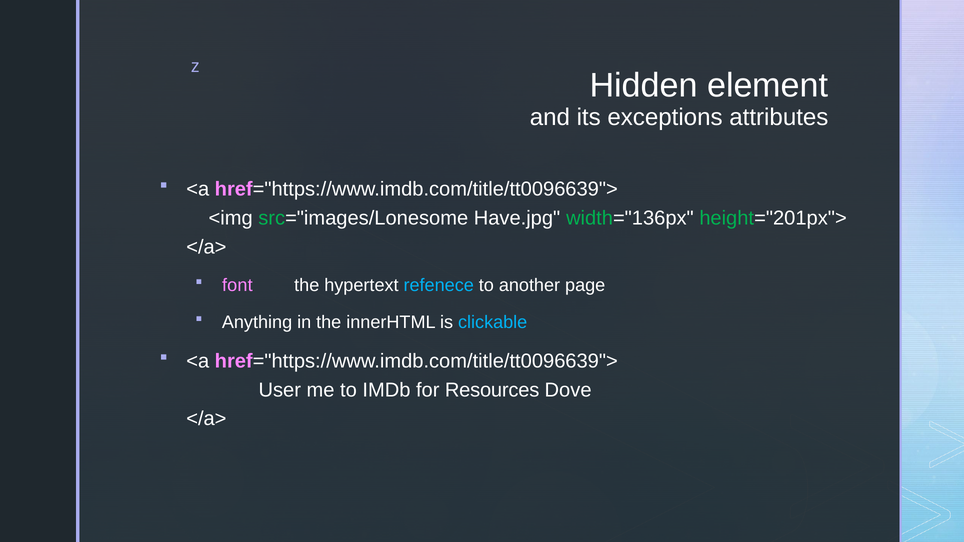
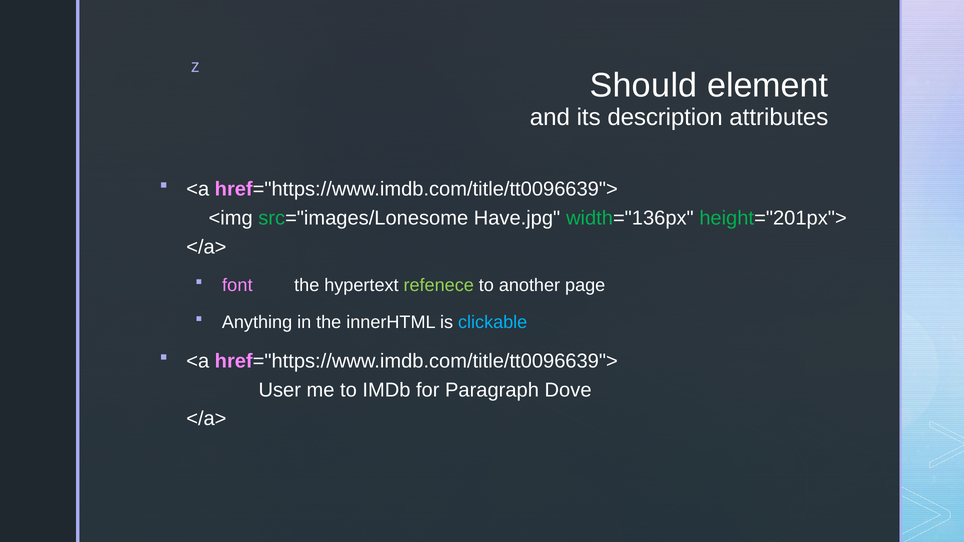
Hidden: Hidden -> Should (644, 86)
exceptions: exceptions -> description (665, 117)
refenece colour: light blue -> light green (439, 285)
Resources: Resources -> Paragraph (492, 390)
